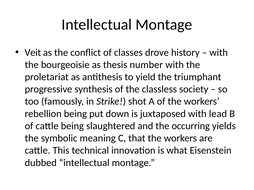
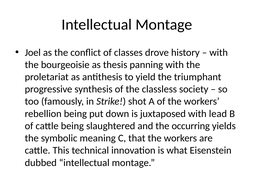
Veit: Veit -> Joel (33, 53)
number: number -> panning (146, 65)
